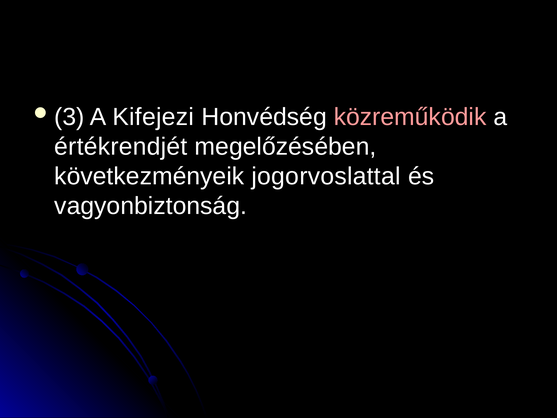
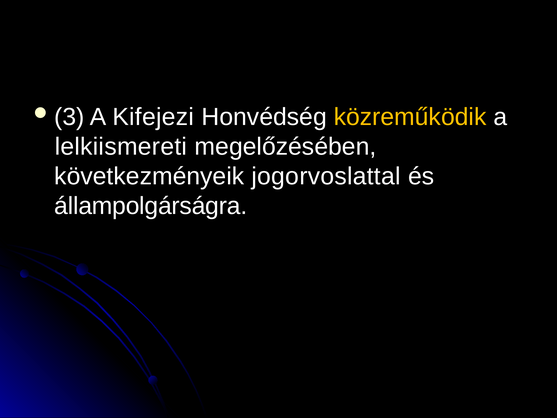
közreműködik colour: pink -> yellow (410, 117)
értékrendjét: értékrendjét -> lelkiismereti (121, 147)
vagyonbiztonság: vagyonbiztonság -> állampolgárságra (151, 206)
